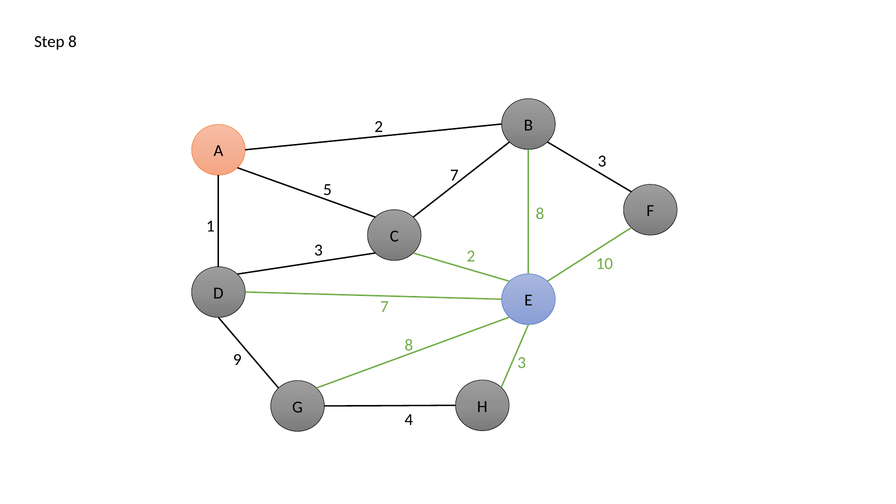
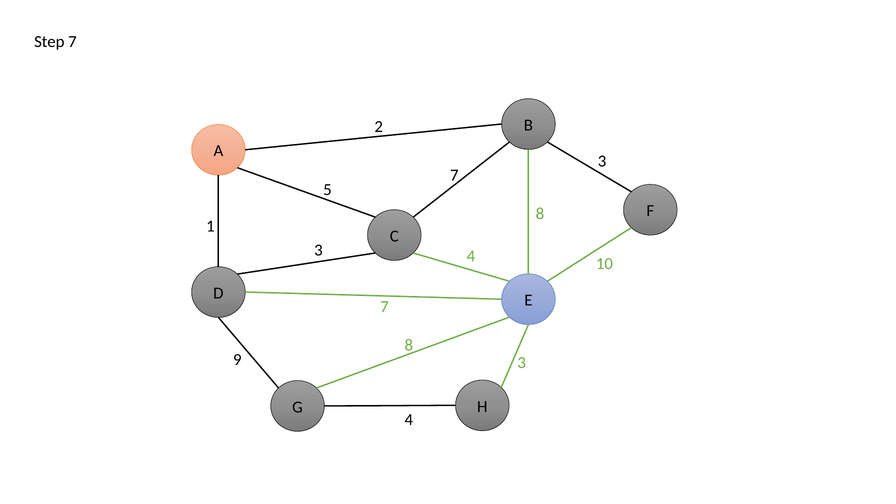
Step 8: 8 -> 7 (72, 42)
2: 2 -> 4 (471, 256)
